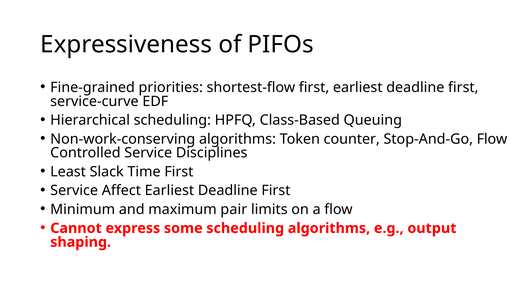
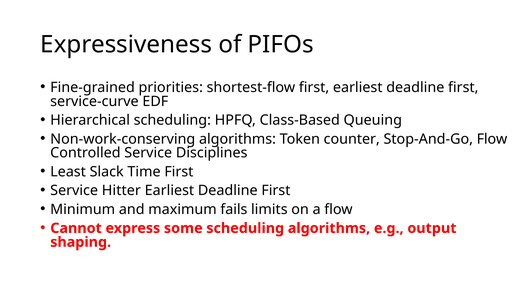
Affect: Affect -> Hitter (121, 191)
pair: pair -> fails (234, 210)
